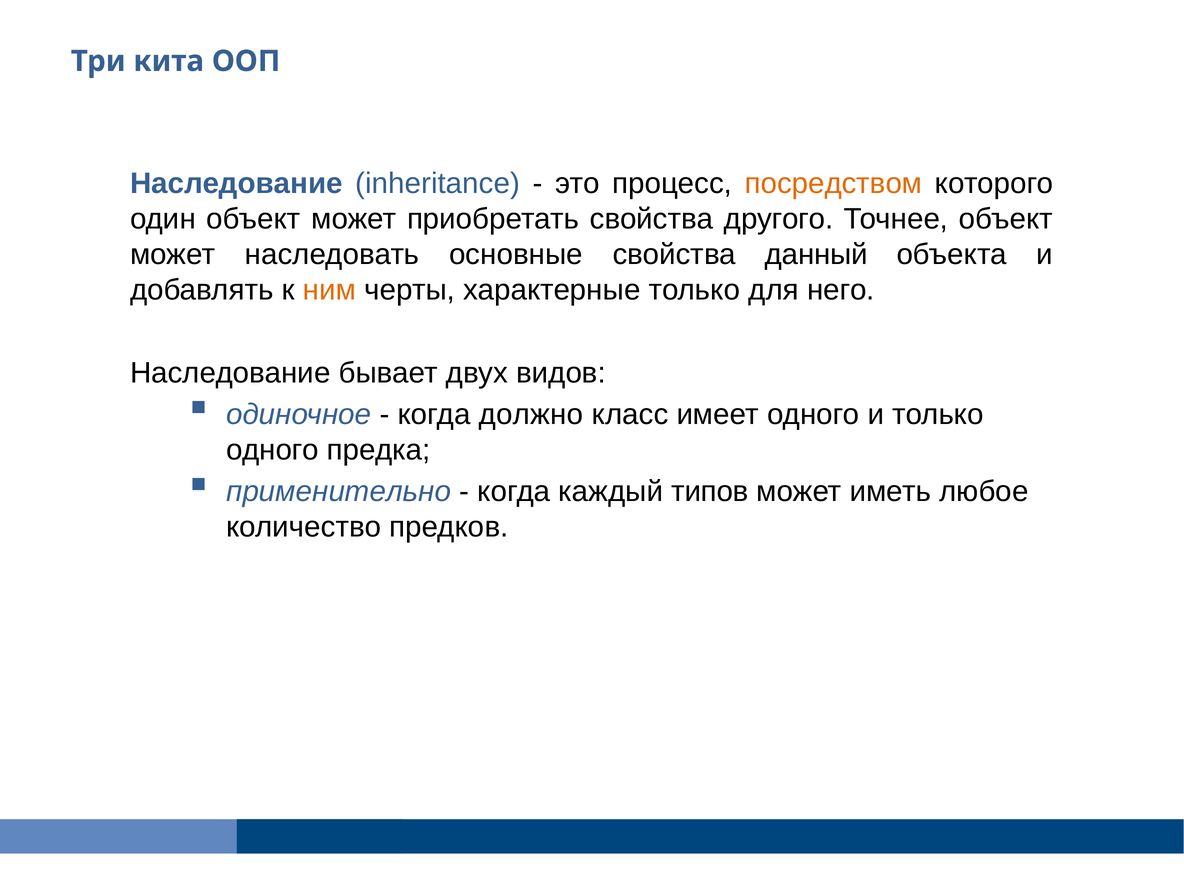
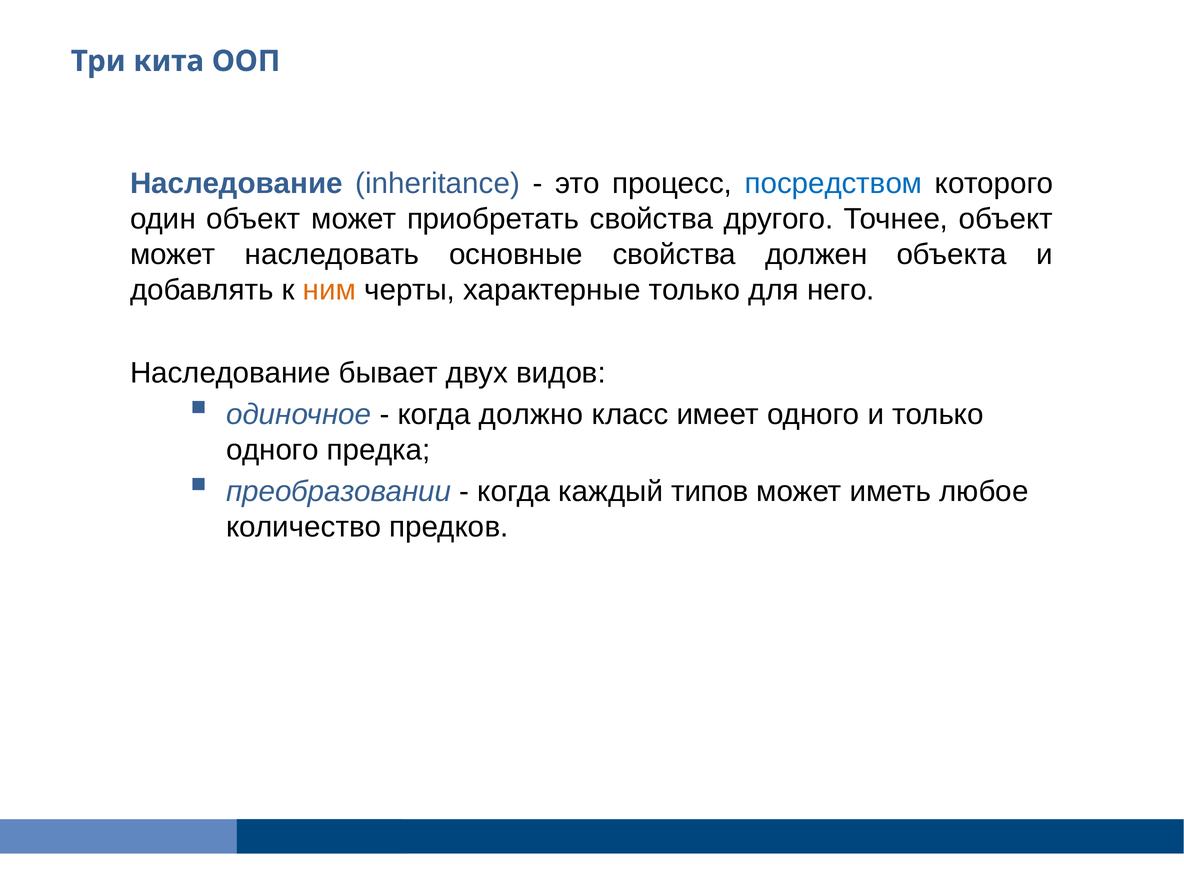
посредством colour: orange -> blue (834, 184)
данный: данный -> должен (816, 255)
применительно: применительно -> преобразовании (339, 491)
